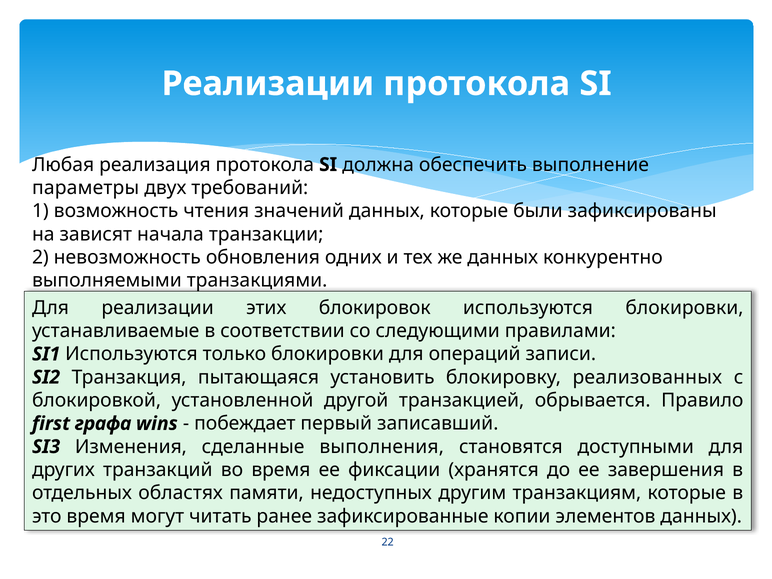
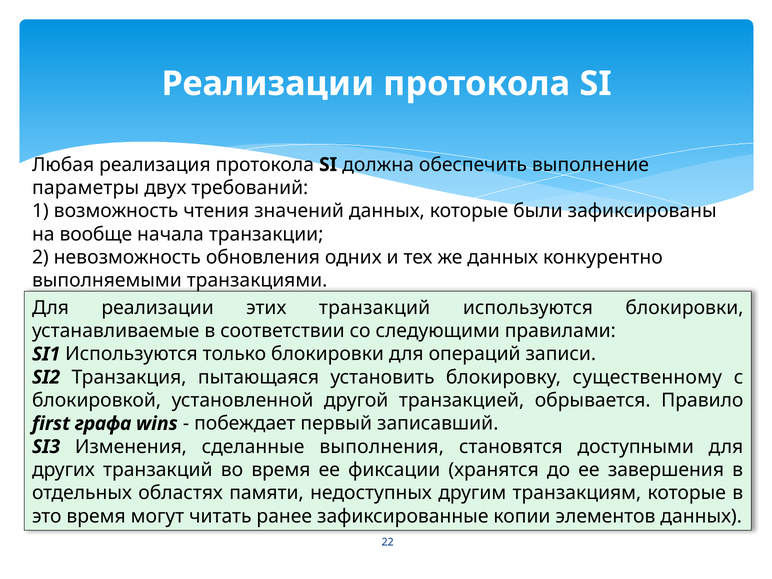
зависят: зависят -> вообще (96, 234)
этих блокировок: блокировок -> транзакций (375, 308)
реализованных: реализованных -> существенному (647, 377)
